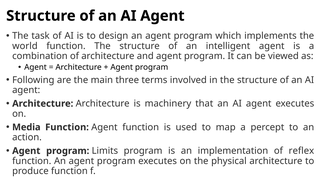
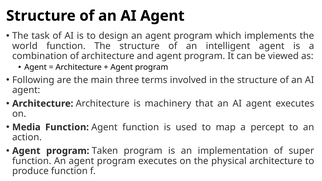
Limits: Limits -> Taken (105, 151)
reflex: reflex -> super (301, 151)
